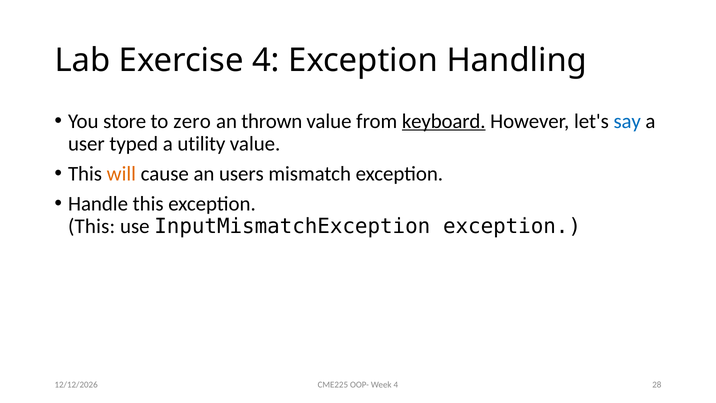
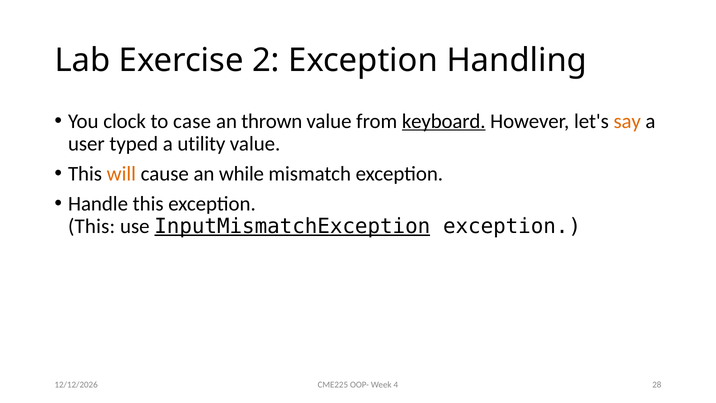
Exercise 4: 4 -> 2 (266, 60)
store: store -> clock (125, 121)
zero: zero -> case (192, 121)
say colour: blue -> orange (627, 121)
users: users -> while (241, 174)
InputMismatchException underline: none -> present (292, 226)
